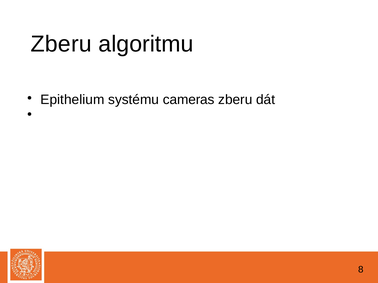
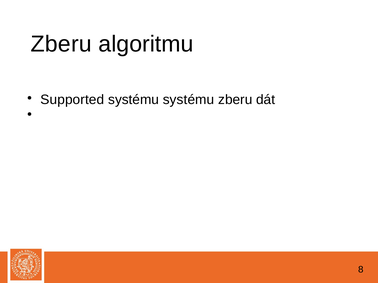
Epithelium: Epithelium -> Supported (72, 100)
systému cameras: cameras -> systému (189, 100)
